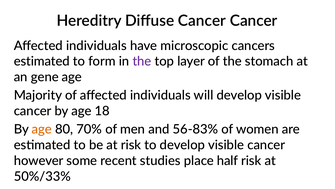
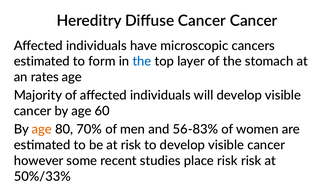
the colour: purple -> blue (142, 61)
gene: gene -> rates (45, 77)
18: 18 -> 60 (102, 111)
place half: half -> risk (227, 160)
